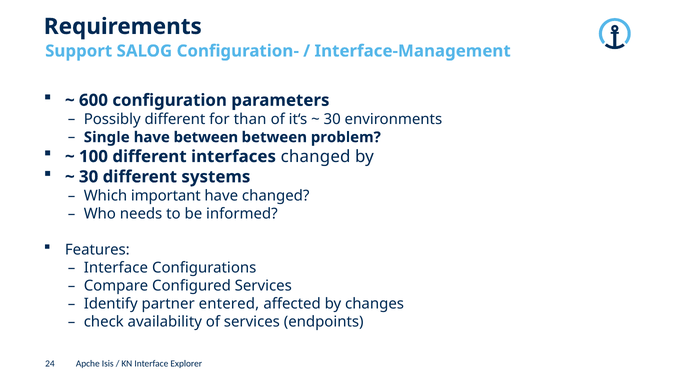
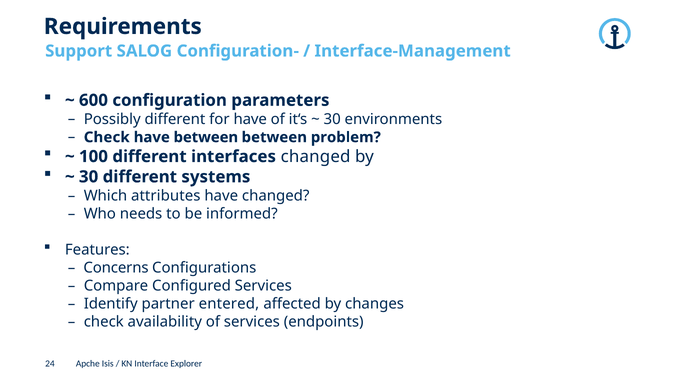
for than: than -> have (250, 119)
Single: Single -> Check (107, 137)
important: important -> attributes (166, 196)
Interface: Interface -> Concerns (116, 268)
